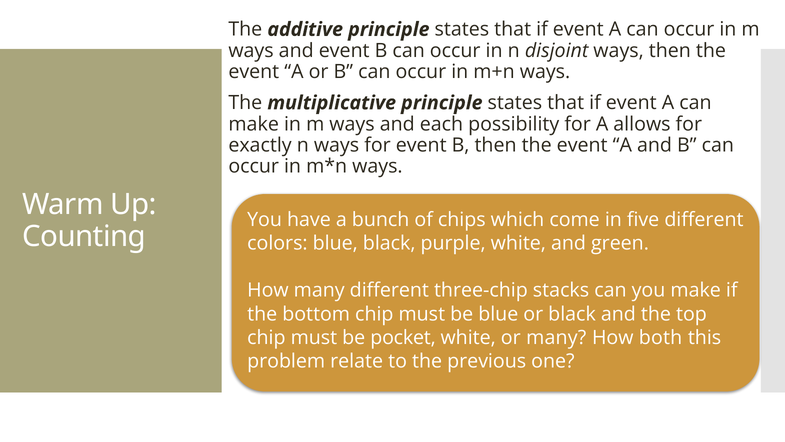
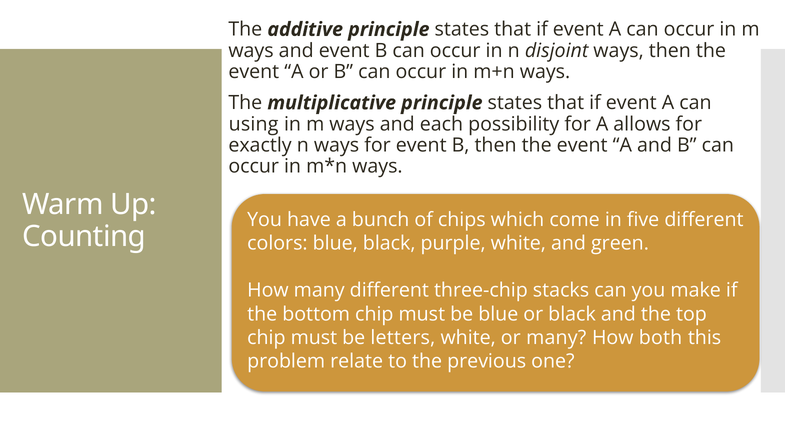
make: make -> using (254, 124)
pocket: pocket -> letters (403, 337)
